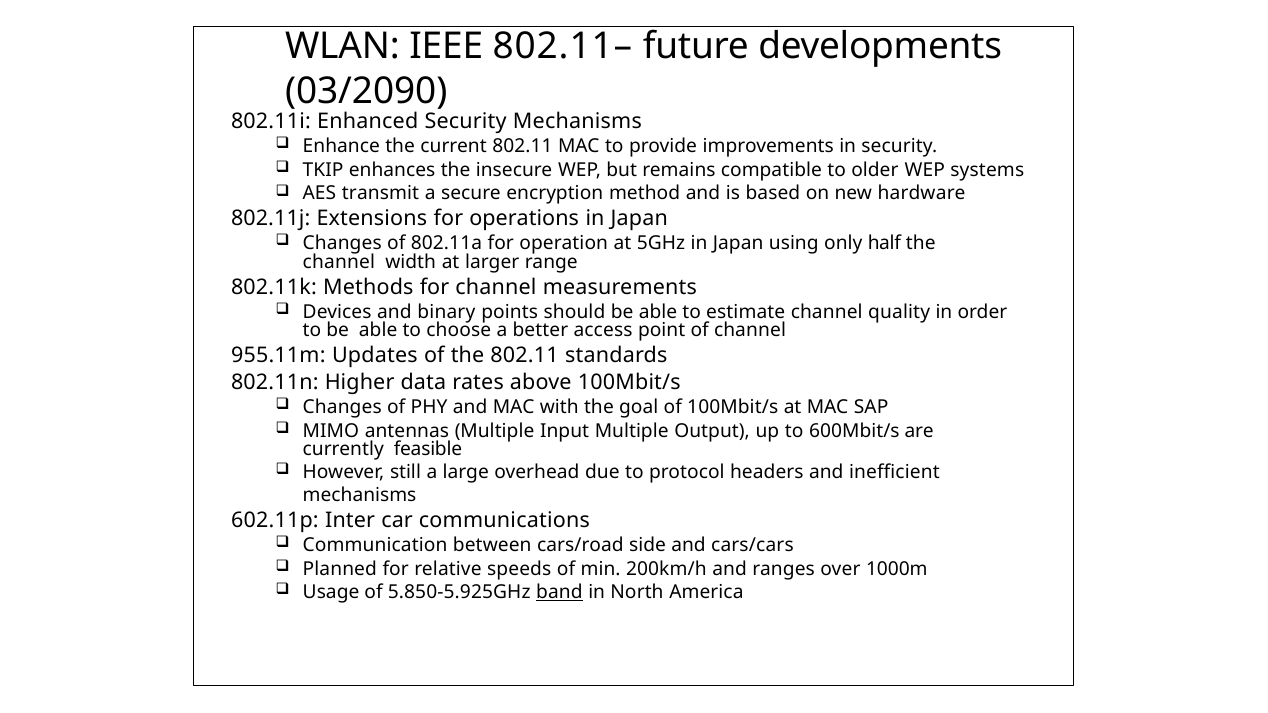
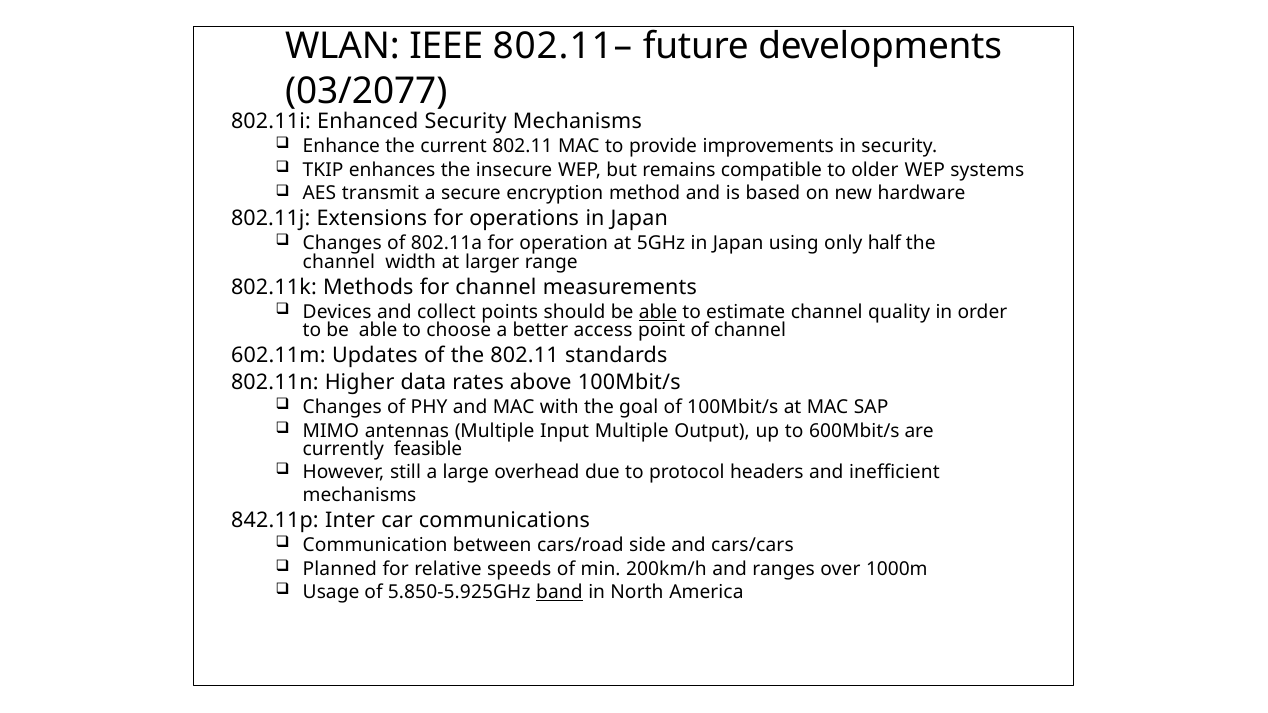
03/2090: 03/2090 -> 03/2077 (366, 91)
binary: binary -> collect (446, 312)
able underline: none -> present (658, 312)
955.11m: 955.11m -> 602.11m (278, 355)
602.11p: 602.11p -> 842.11p (275, 520)
